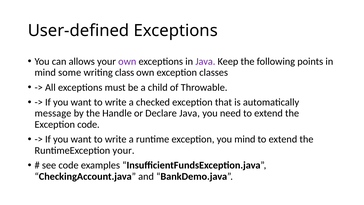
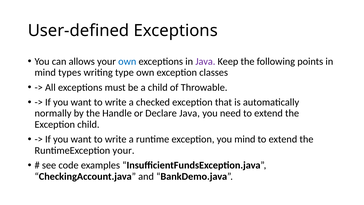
own colour: purple -> blue (127, 61)
some: some -> types (70, 72)
class: class -> type (124, 72)
message: message -> normally (53, 113)
Exception code: code -> child (88, 124)
